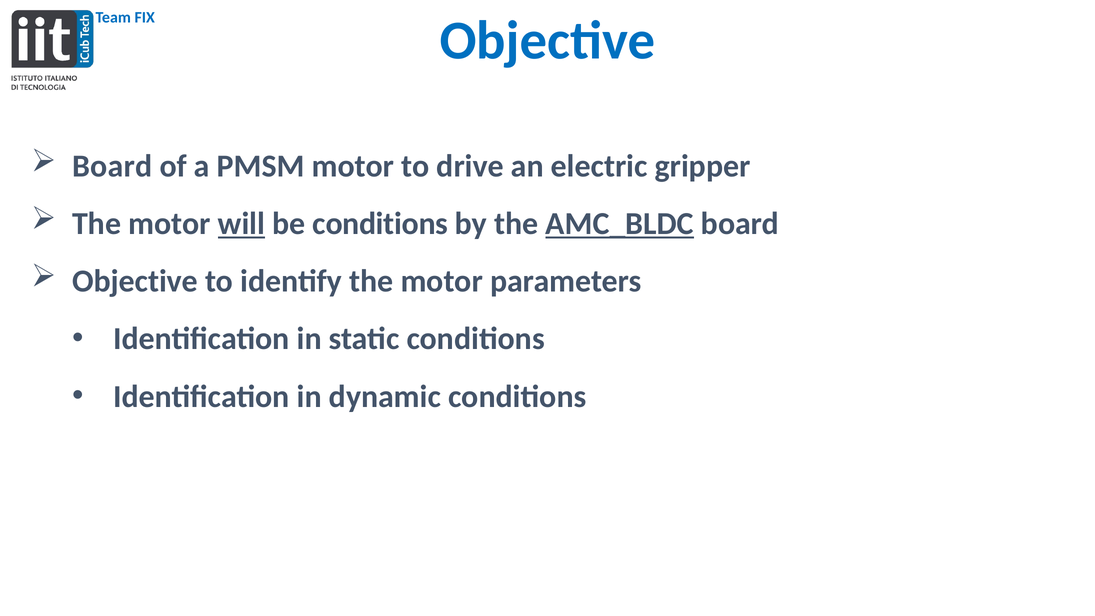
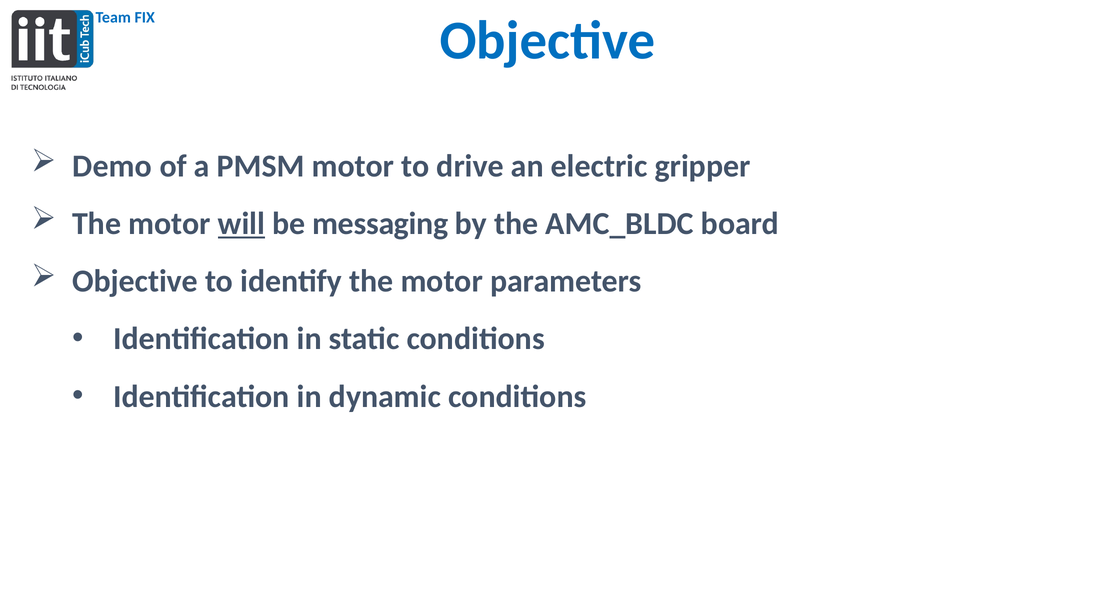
Board: Board -> Demo (112, 166)
be conditions: conditions -> messaging (380, 224)
AMC_BLDC underline: present -> none (620, 224)
